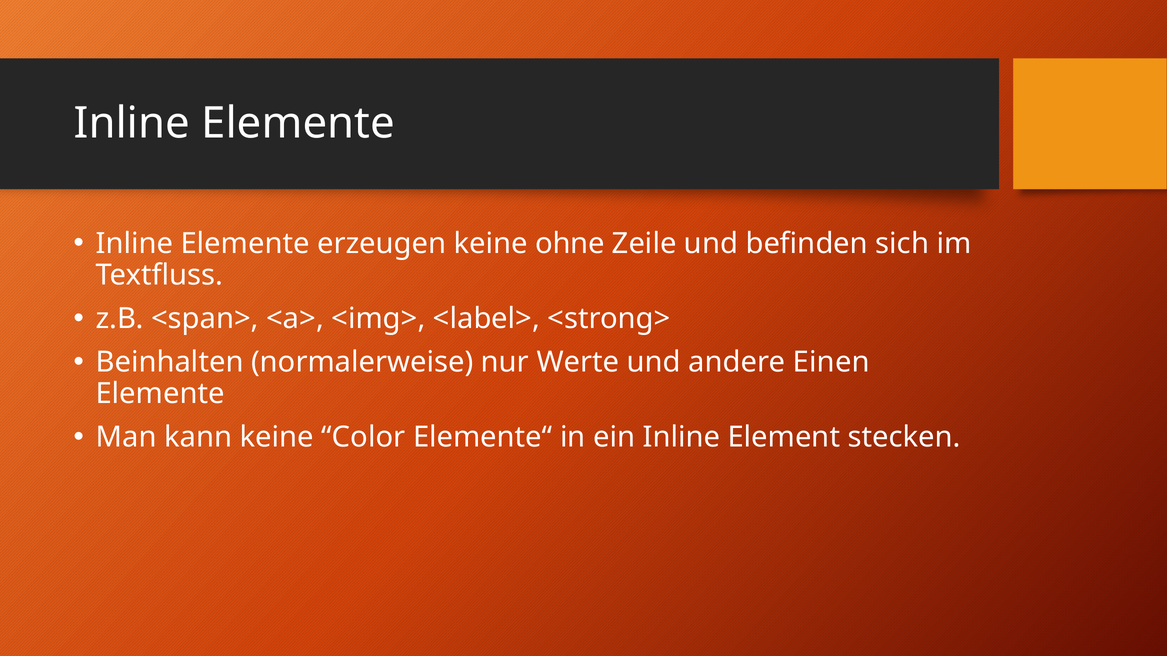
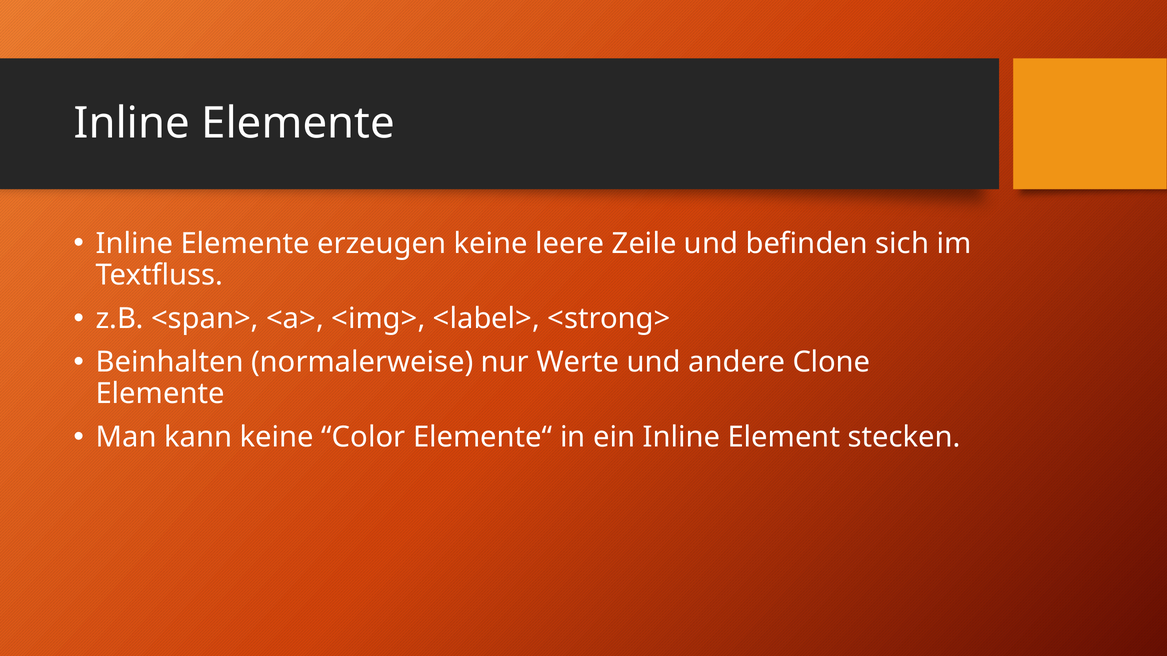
ohne: ohne -> leere (570, 244)
Einen: Einen -> Clone (831, 362)
